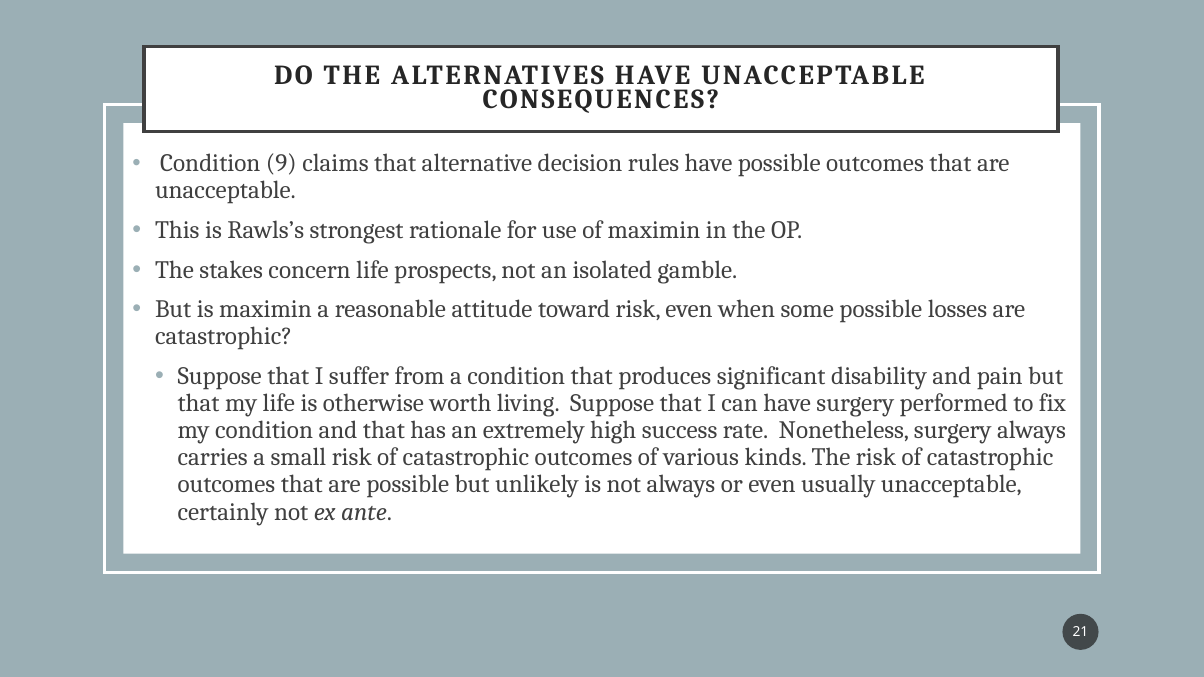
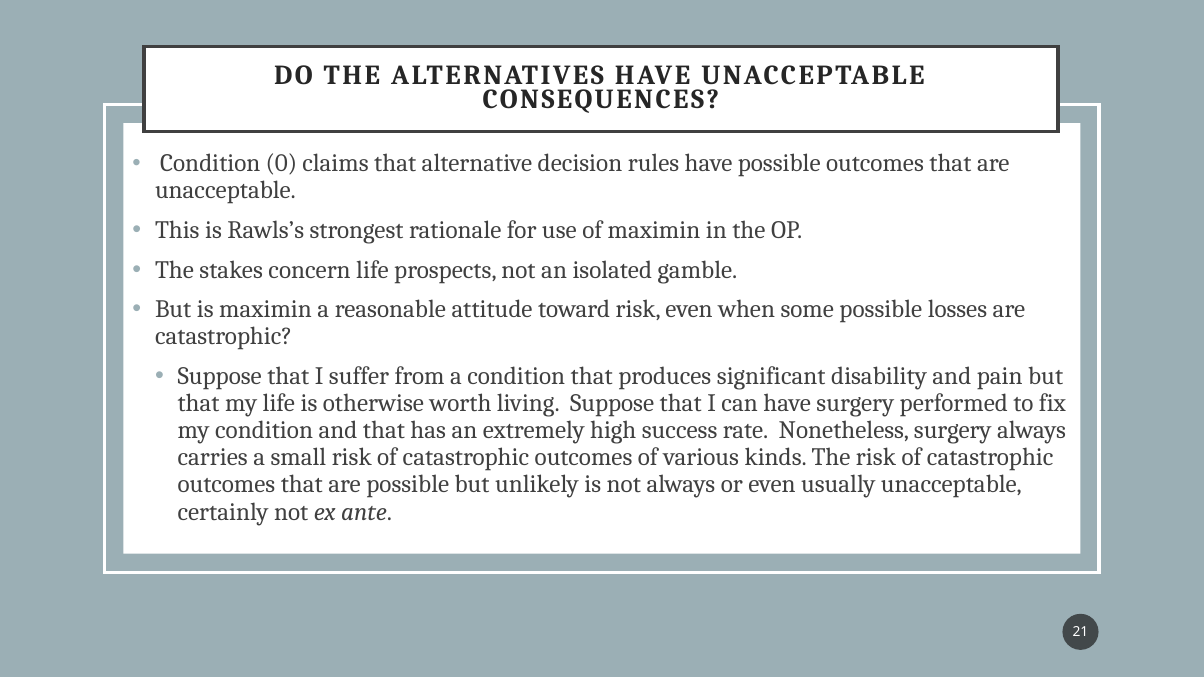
9: 9 -> 0 (281, 163)
